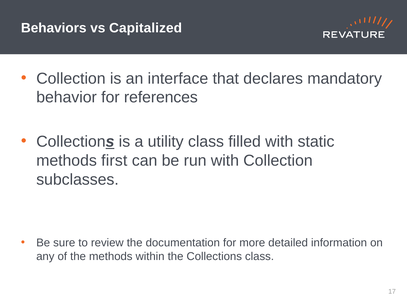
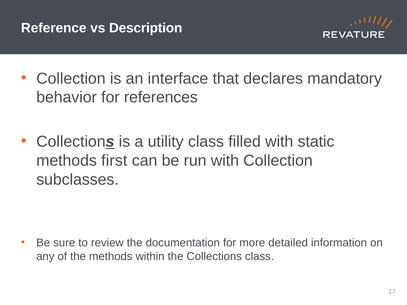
Behaviors: Behaviors -> Reference (54, 28)
Capitalized: Capitalized -> Description (146, 28)
